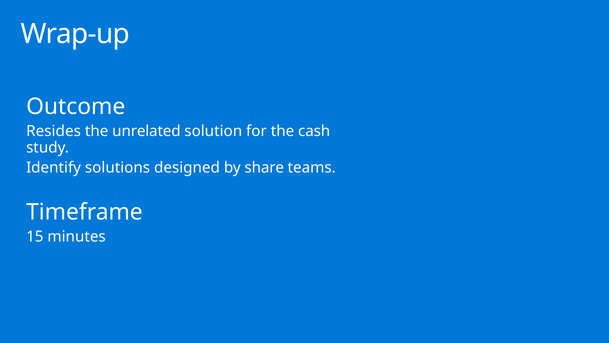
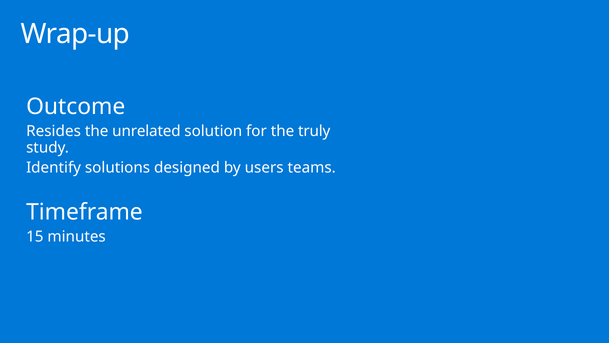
cash: cash -> truly (314, 131)
share: share -> users (264, 168)
